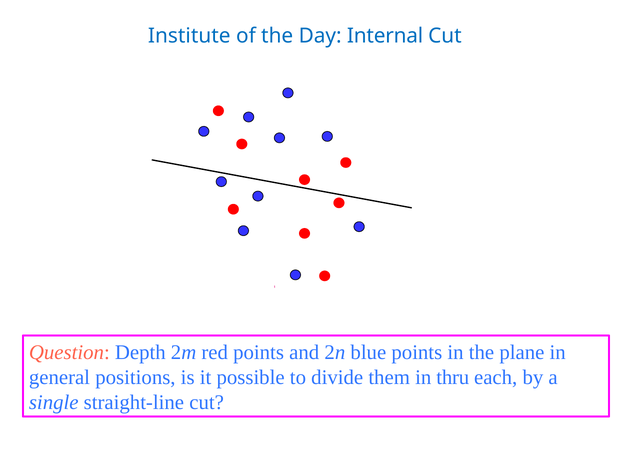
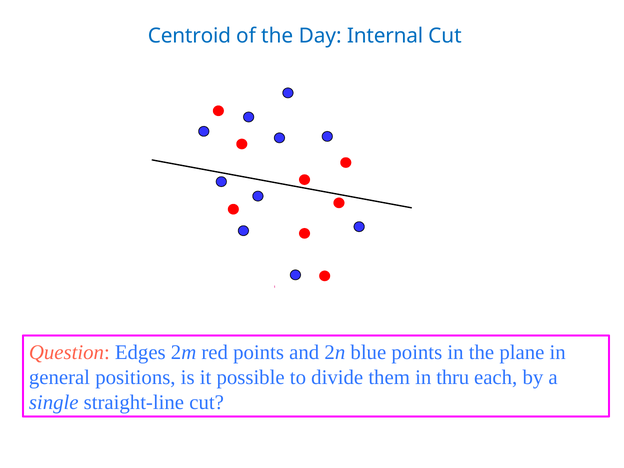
Institute: Institute -> Centroid (189, 36)
Depth: Depth -> Edges (140, 352)
